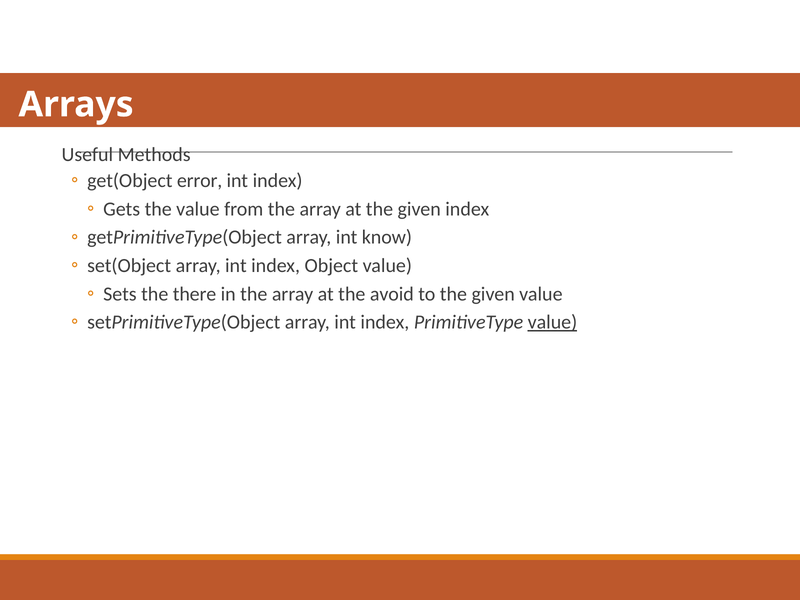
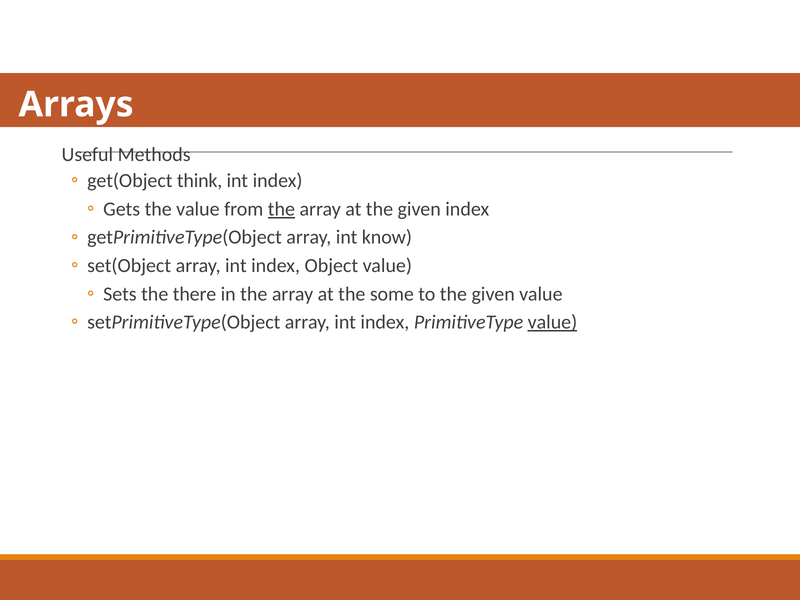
error: error -> think (200, 181)
the underline: none -> present (281, 209)
avoid: avoid -> some (392, 294)
